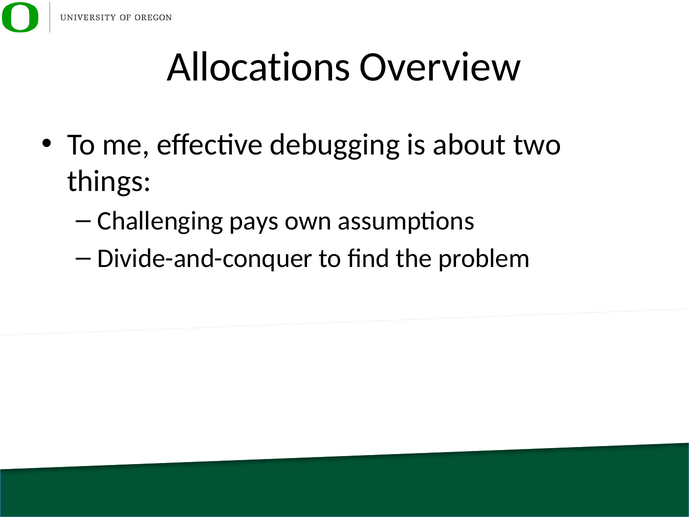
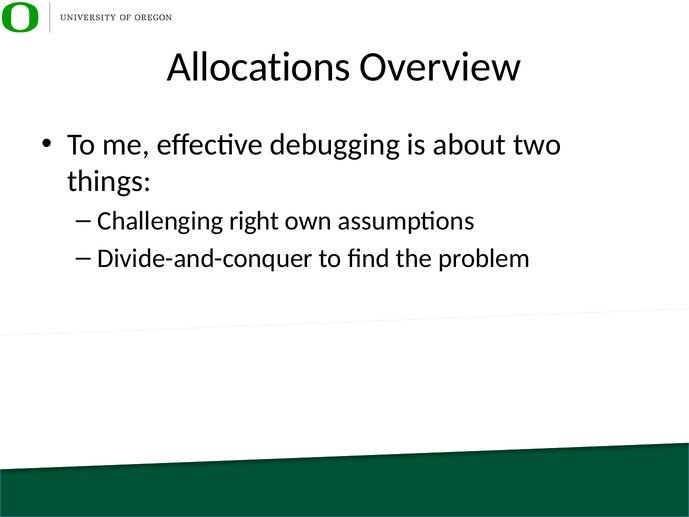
pays: pays -> right (254, 221)
